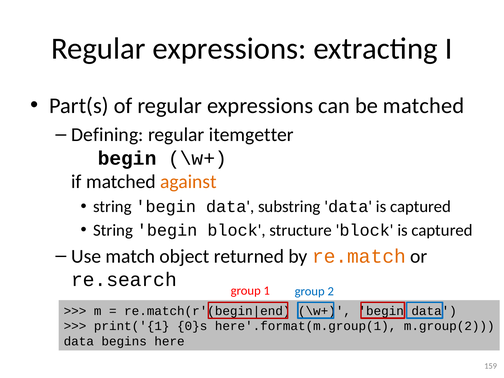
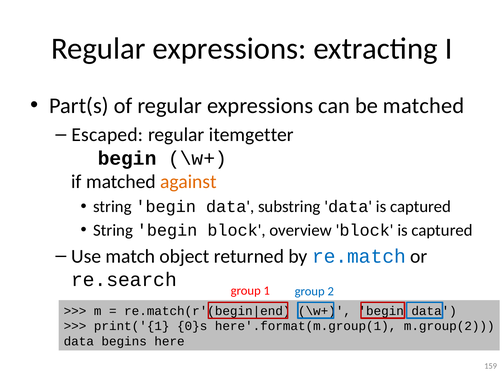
Defining: Defining -> Escaped (107, 135)
structure: structure -> overview (301, 230)
re.match colour: orange -> blue (359, 256)
